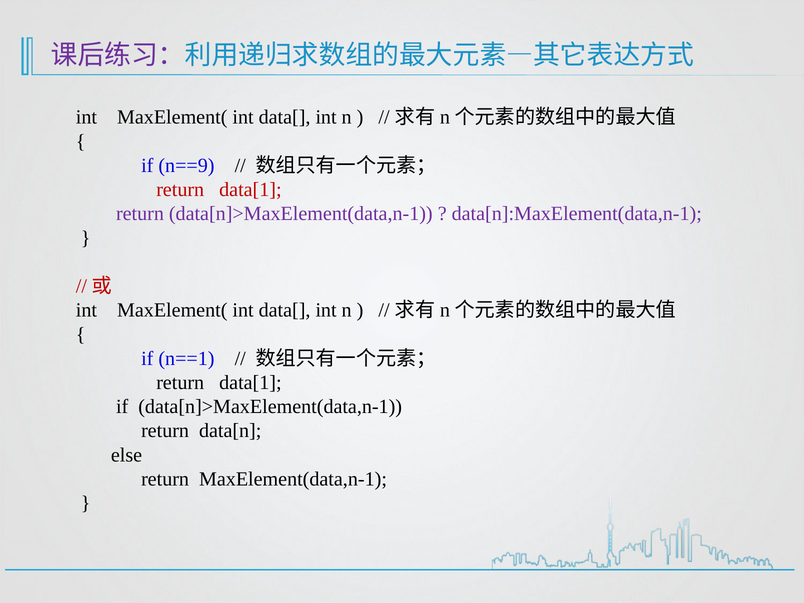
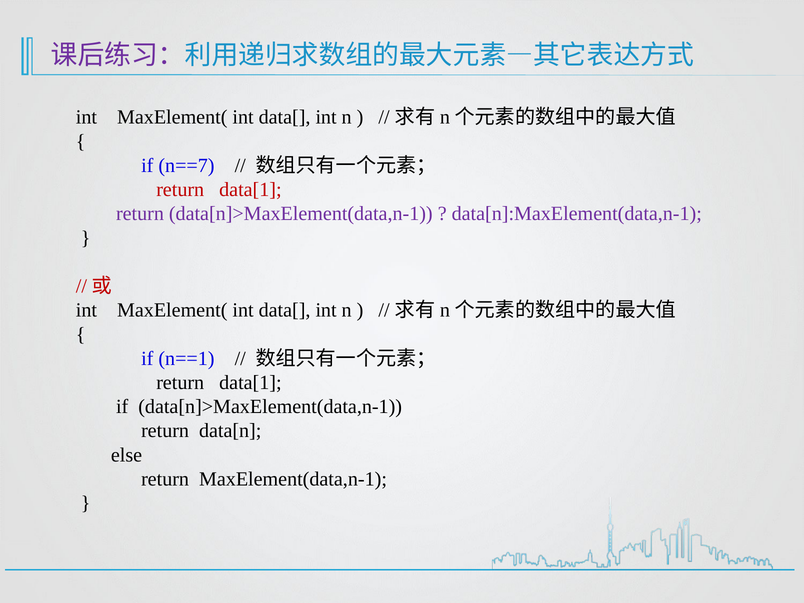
n==9: n==9 -> n==7 (186, 166)
